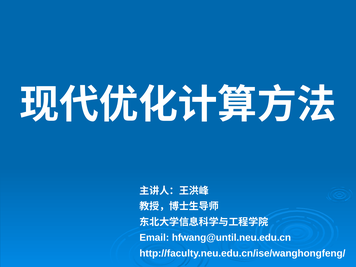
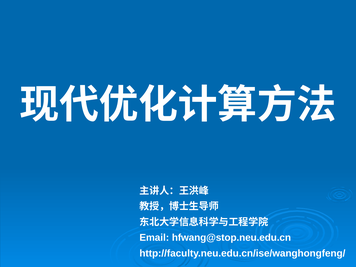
hfwang@until.neu.edu.cn: hfwang@until.neu.edu.cn -> hfwang@stop.neu.edu.cn (231, 238)
